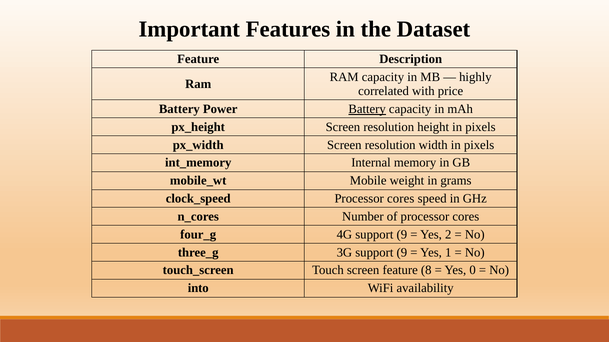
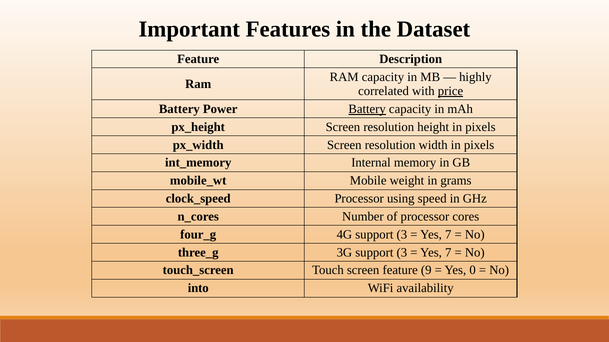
price underline: none -> present (451, 91)
cores: cores -> using (401, 199)
4G support 9: 9 -> 3 (402, 235)
2: 2 -> 7 (448, 235)
3G support 9: 9 -> 3 (402, 253)
1: 1 -> 7 (448, 253)
8: 8 -> 9 (426, 271)
